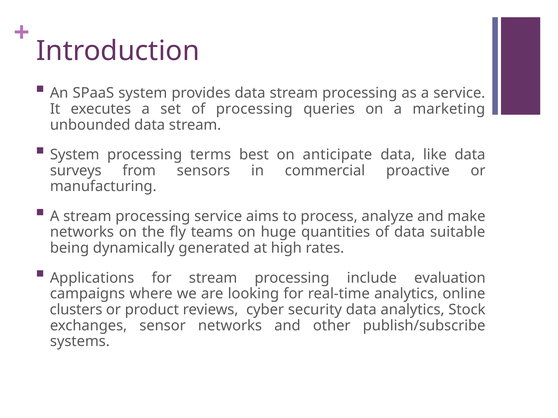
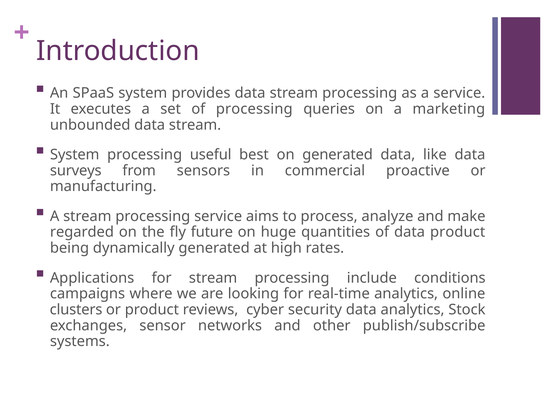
terms: terms -> useful (211, 155)
on anticipate: anticipate -> generated (338, 155)
networks: networks -> regarded (82, 232)
teams: teams -> future (212, 232)
data suitable: suitable -> product (458, 232)
evaluation: evaluation -> conditions (450, 278)
